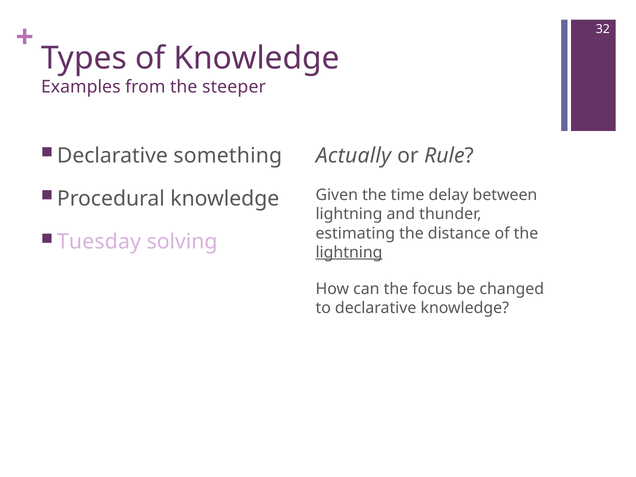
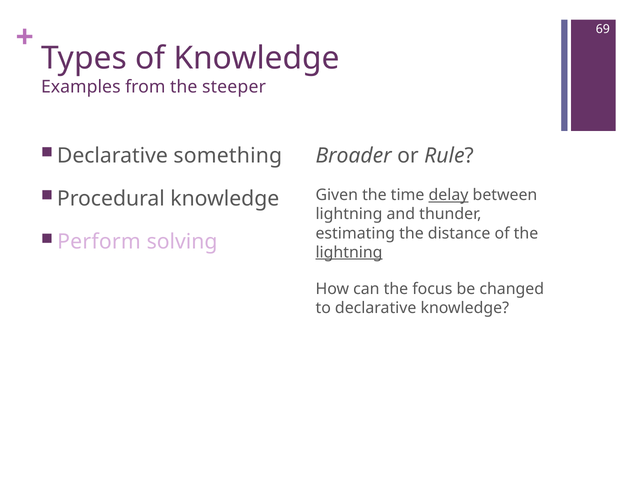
32: 32 -> 69 (603, 29)
Actually: Actually -> Broader (354, 156)
delay underline: none -> present (448, 195)
Tuesday: Tuesday -> Perform (99, 242)
